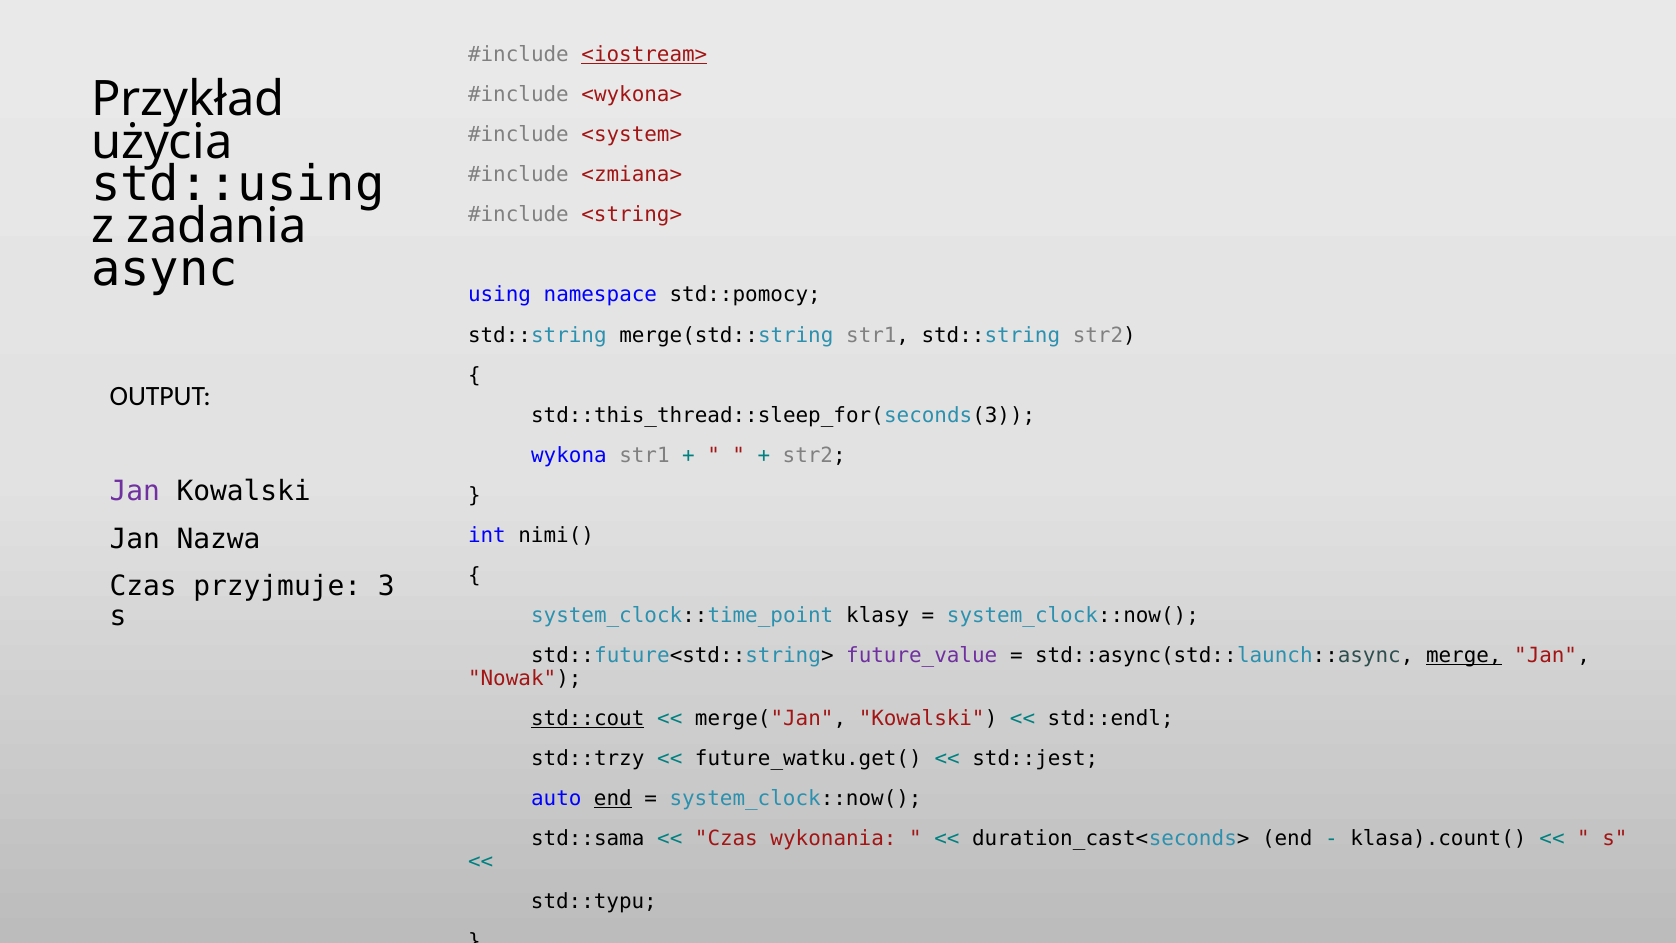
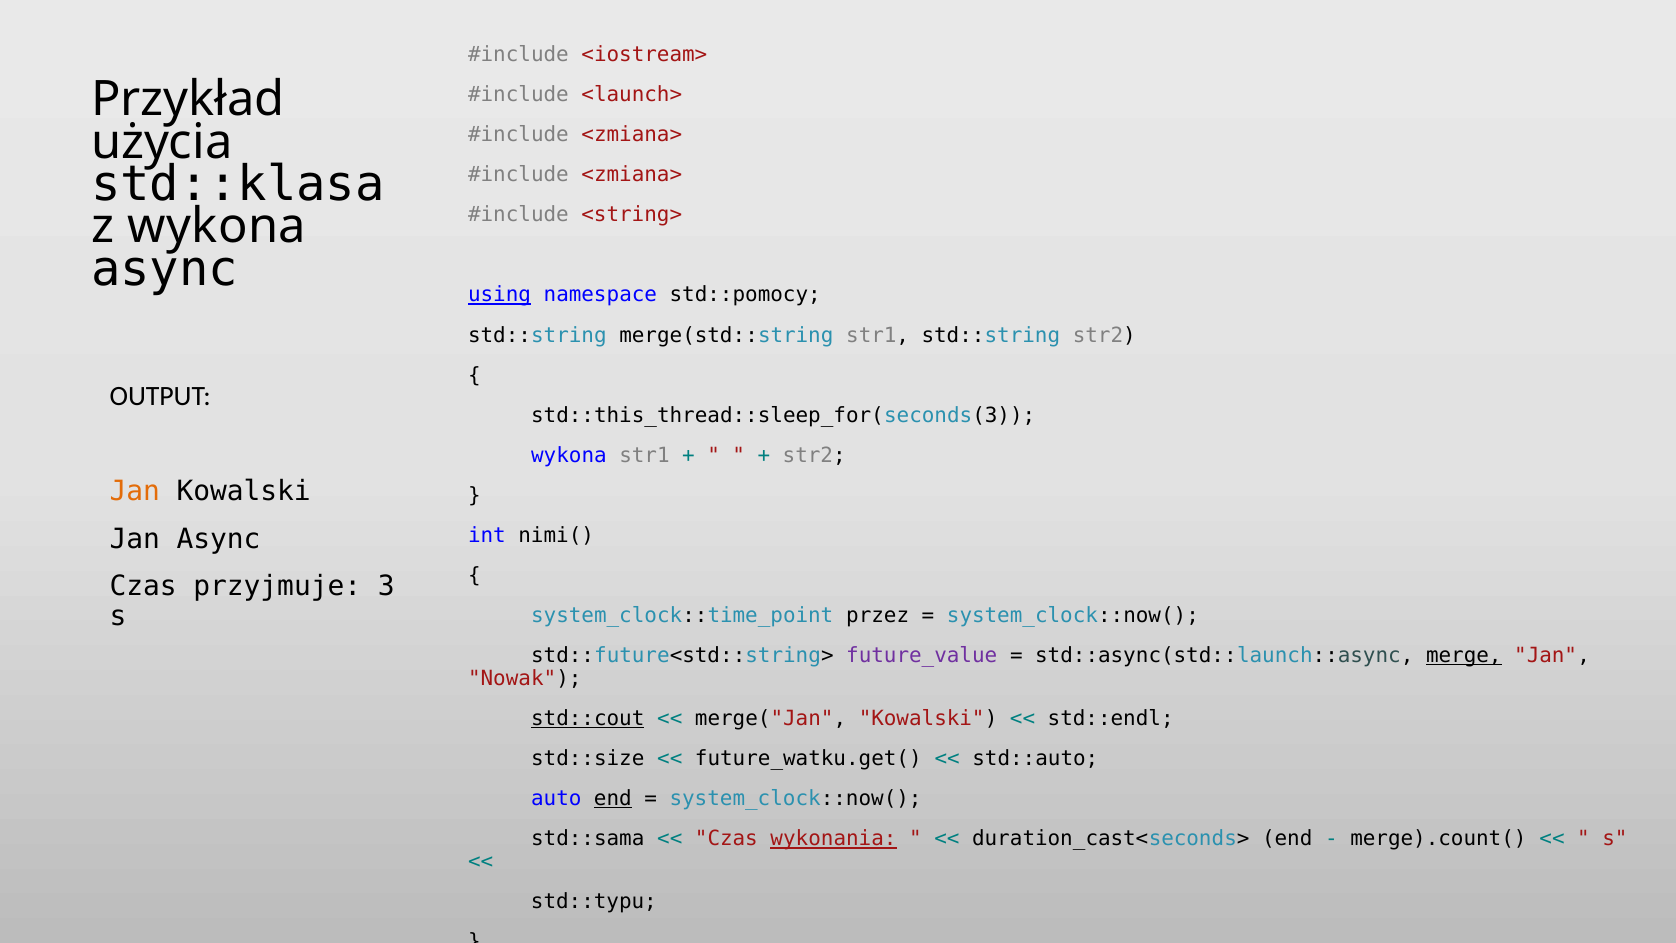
<iostream> underline: present -> none (644, 54)
<wykona>: <wykona> -> <launch> (632, 94)
<system>: <system> -> <zmiana> (632, 135)
std::using: std::using -> std::klasa (238, 184)
z zadania: zadania -> wykona (217, 227)
using underline: none -> present (500, 295)
Jan colour: purple -> orange (135, 491)
Jan Nazwa: Nazwa -> Async (219, 539)
klasy: klasy -> przez (878, 616)
std::trzy: std::trzy -> std::size (588, 758)
std::jest: std::jest -> std::auto (1035, 758)
wykonania underline: none -> present (834, 839)
klasa).count(: klasa).count( -> merge).count( (1438, 839)
